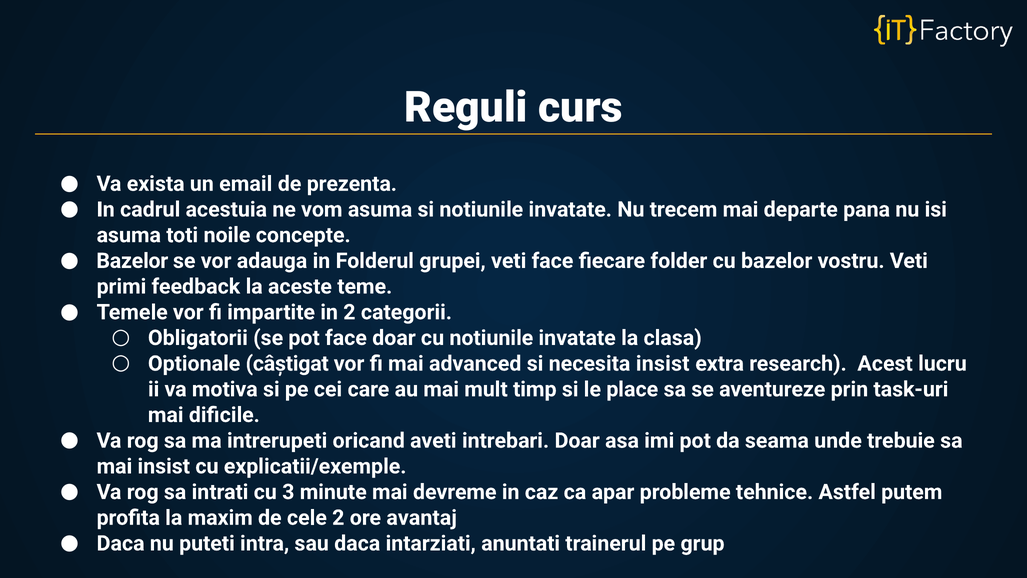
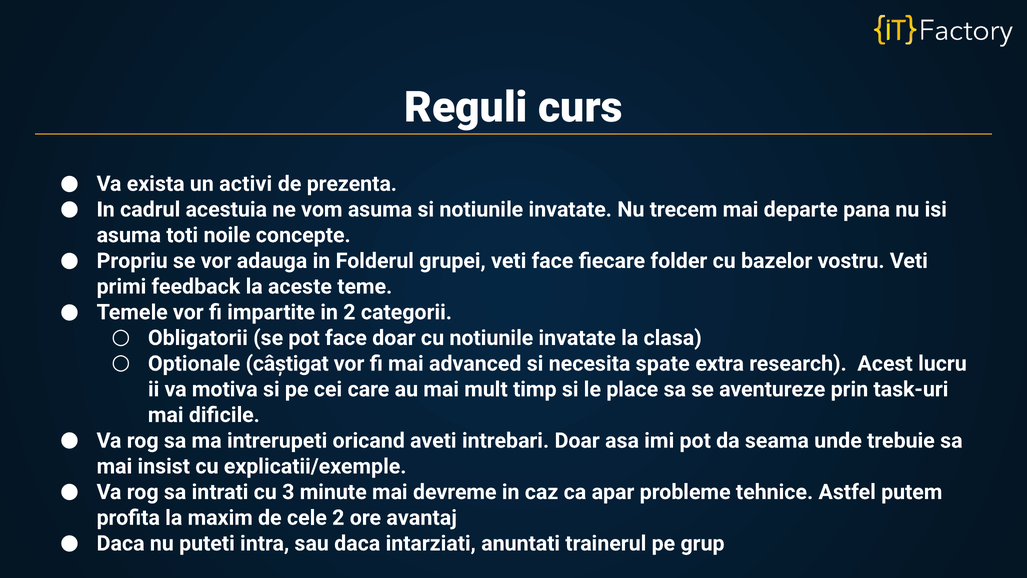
email: email -> activi (246, 184)
Bazelor: Bazelor -> Propriu (132, 261)
necesita insist: insist -> spate (663, 363)
